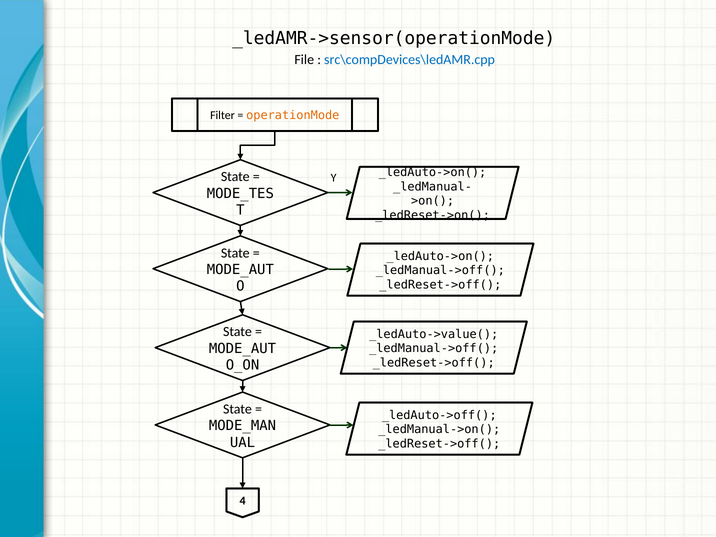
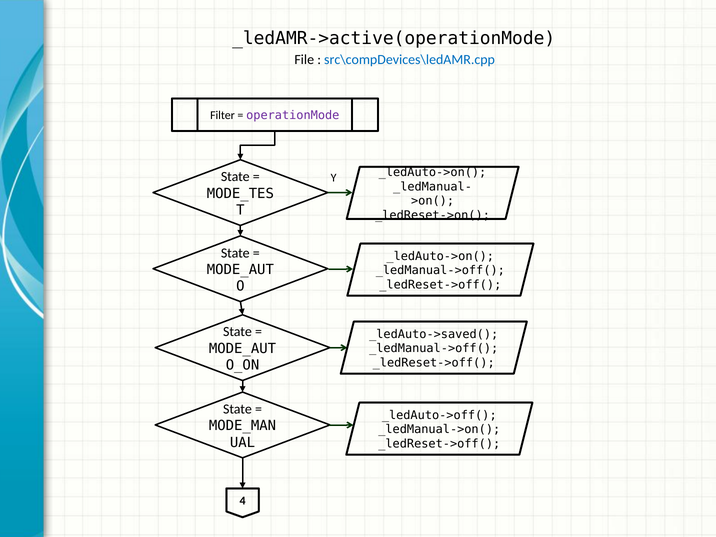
_ledAMR->sensor(operationMode: _ledAMR->sensor(operationMode -> _ledAMR->active(operationMode (394, 38)
operationMode colour: orange -> purple (293, 116)
_ledAuto->value(: _ledAuto->value( -> _ledAuto->saved( (434, 334)
